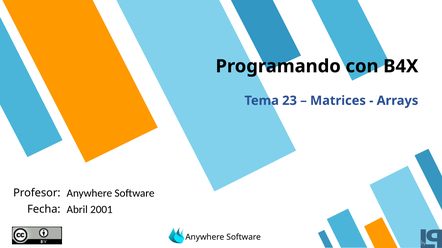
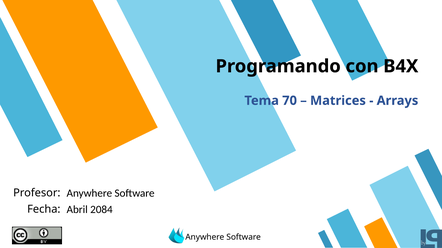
23: 23 -> 70 (290, 101)
2001: 2001 -> 2084 (101, 210)
